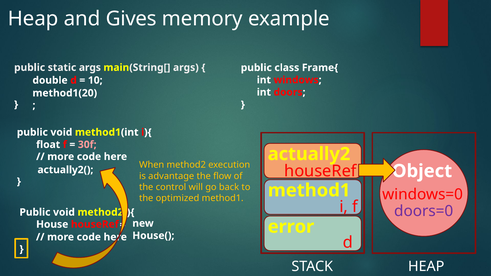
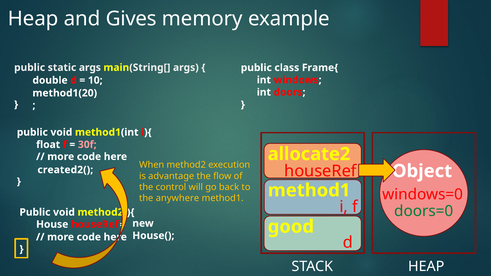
actually2: actually2 -> allocate2 (309, 154)
actually2(: actually2( -> created2( (65, 170)
optimized: optimized -> anywhere (177, 198)
doors=0 colour: purple -> green (424, 211)
error: error -> good (291, 227)
